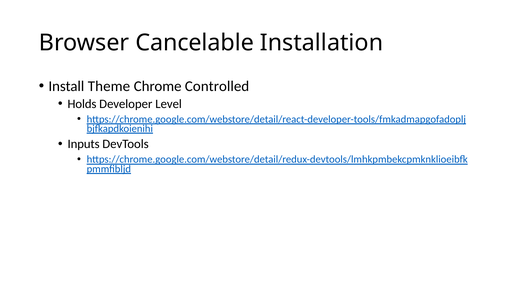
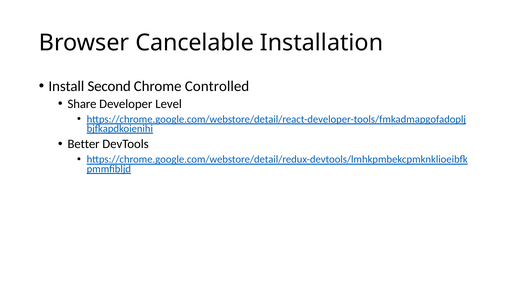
Theme: Theme -> Second (109, 86)
Holds: Holds -> Share (82, 104)
Inputs: Inputs -> Better (84, 144)
